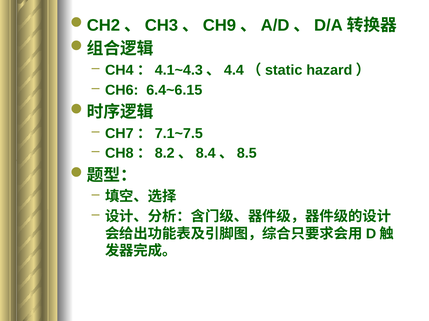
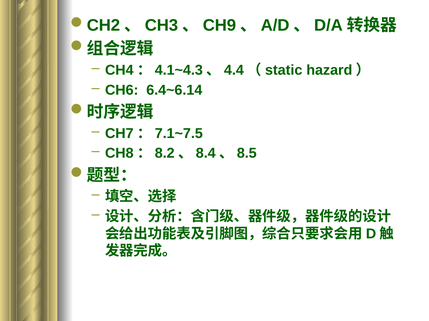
6.4~6.15: 6.4~6.15 -> 6.4~6.14 (174, 90)
